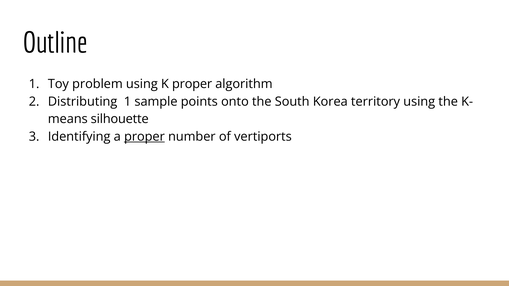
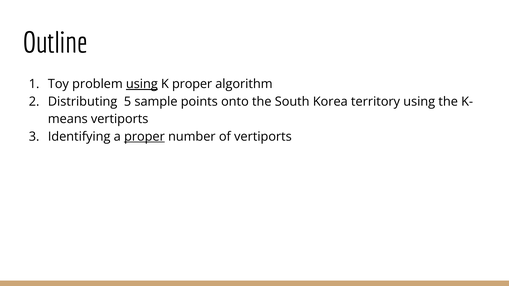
using underline: none -> present (142, 84)
Distributing 1: 1 -> 5 (128, 102)
means silhouette: silhouette -> vertiports (120, 119)
